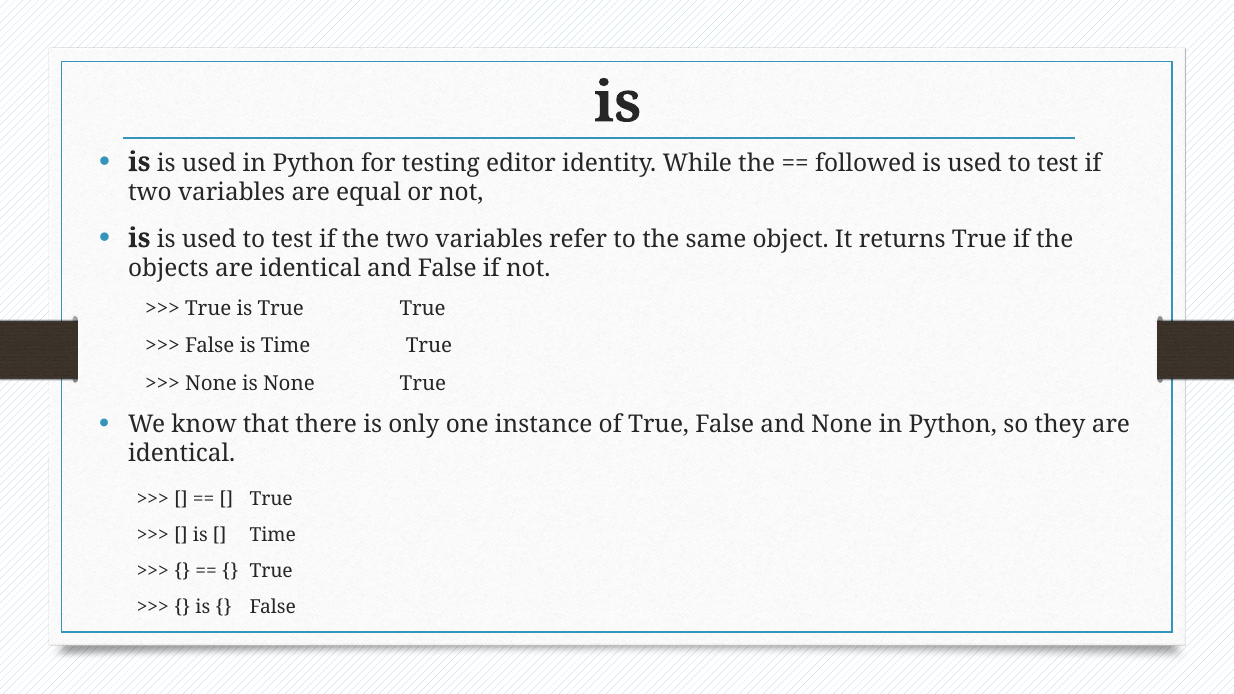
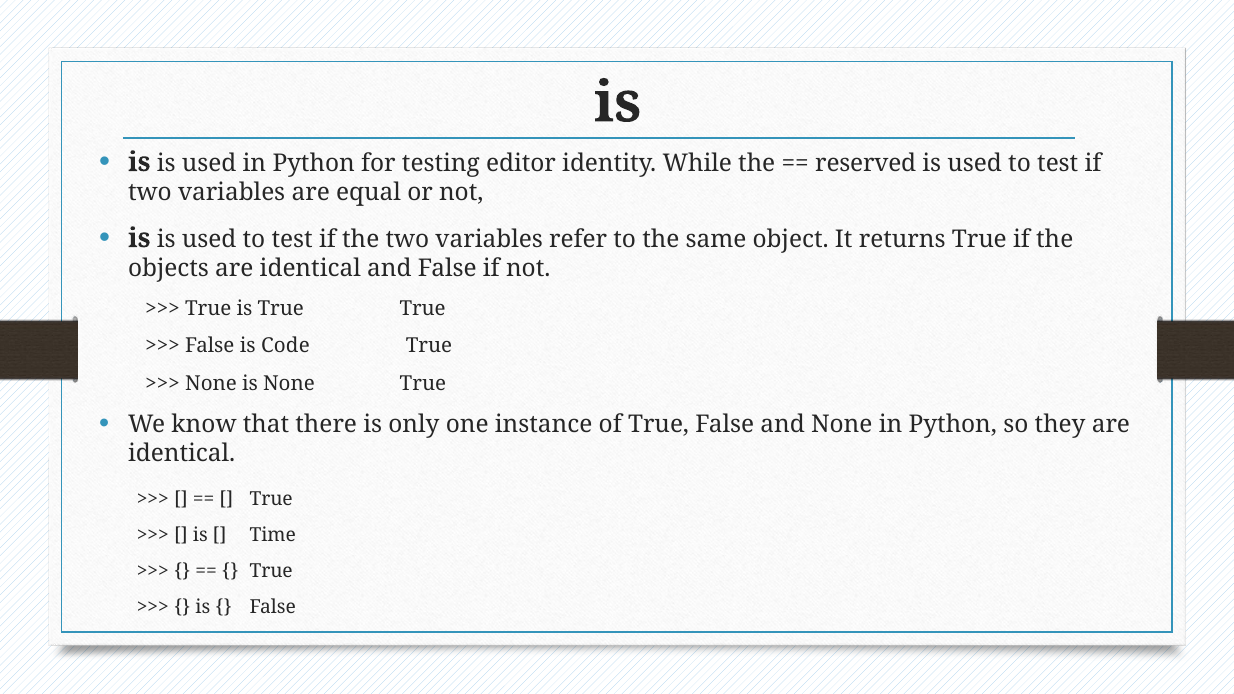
followed: followed -> reserved (866, 163)
is Time: Time -> Code (285, 346)
